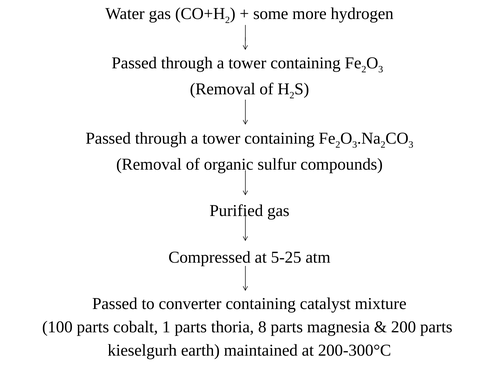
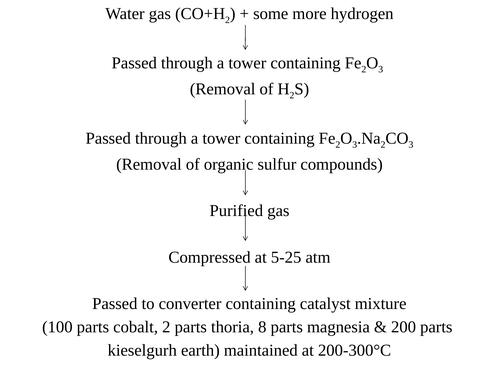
cobalt 1: 1 -> 2 (166, 327)
